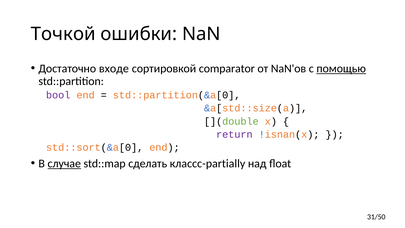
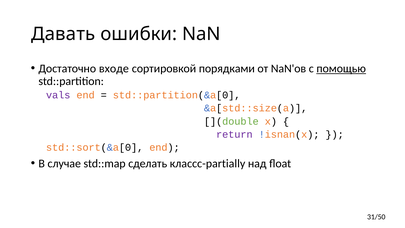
Точкой: Точкой -> Давать (63, 34)
comparator: comparator -> порядками (227, 68)
bool: bool -> vals (58, 95)
случае underline: present -> none (64, 163)
